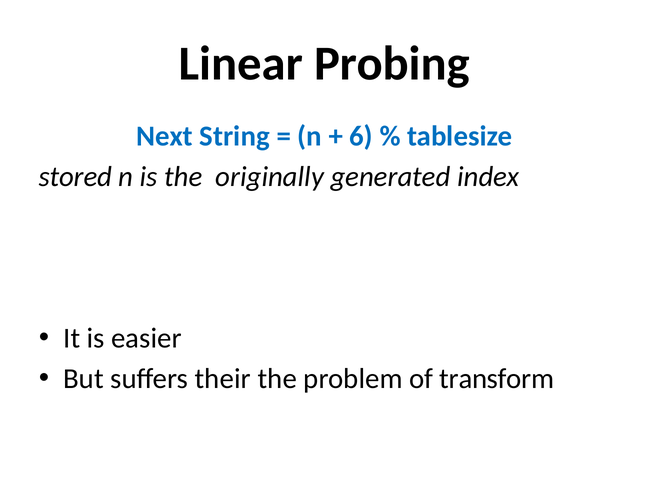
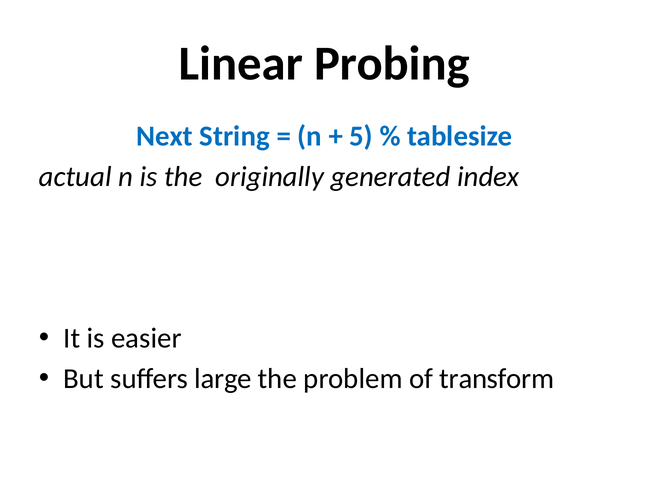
6: 6 -> 5 (361, 136)
stored: stored -> actual (75, 177)
their: their -> large (223, 379)
